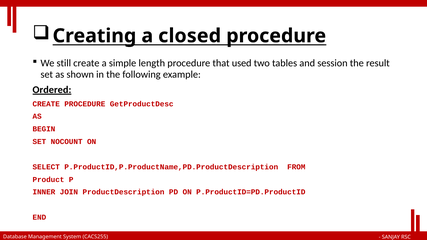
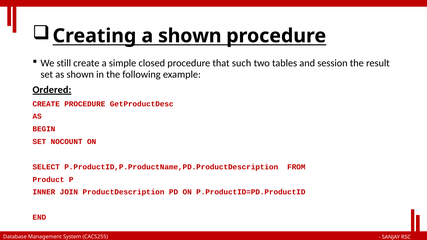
a closed: closed -> shown (190, 36)
length: length -> closed (152, 63)
used: used -> such (242, 63)
